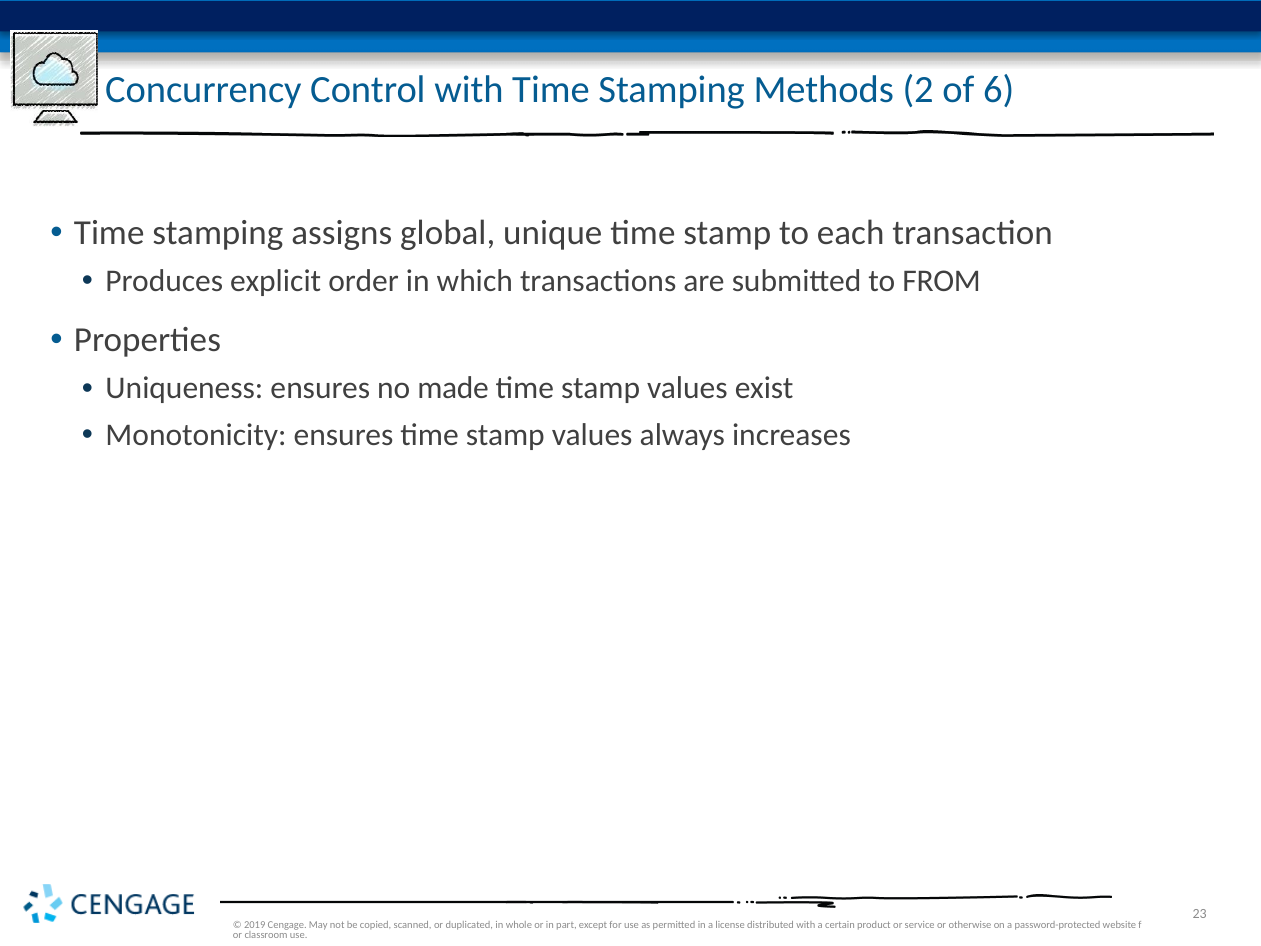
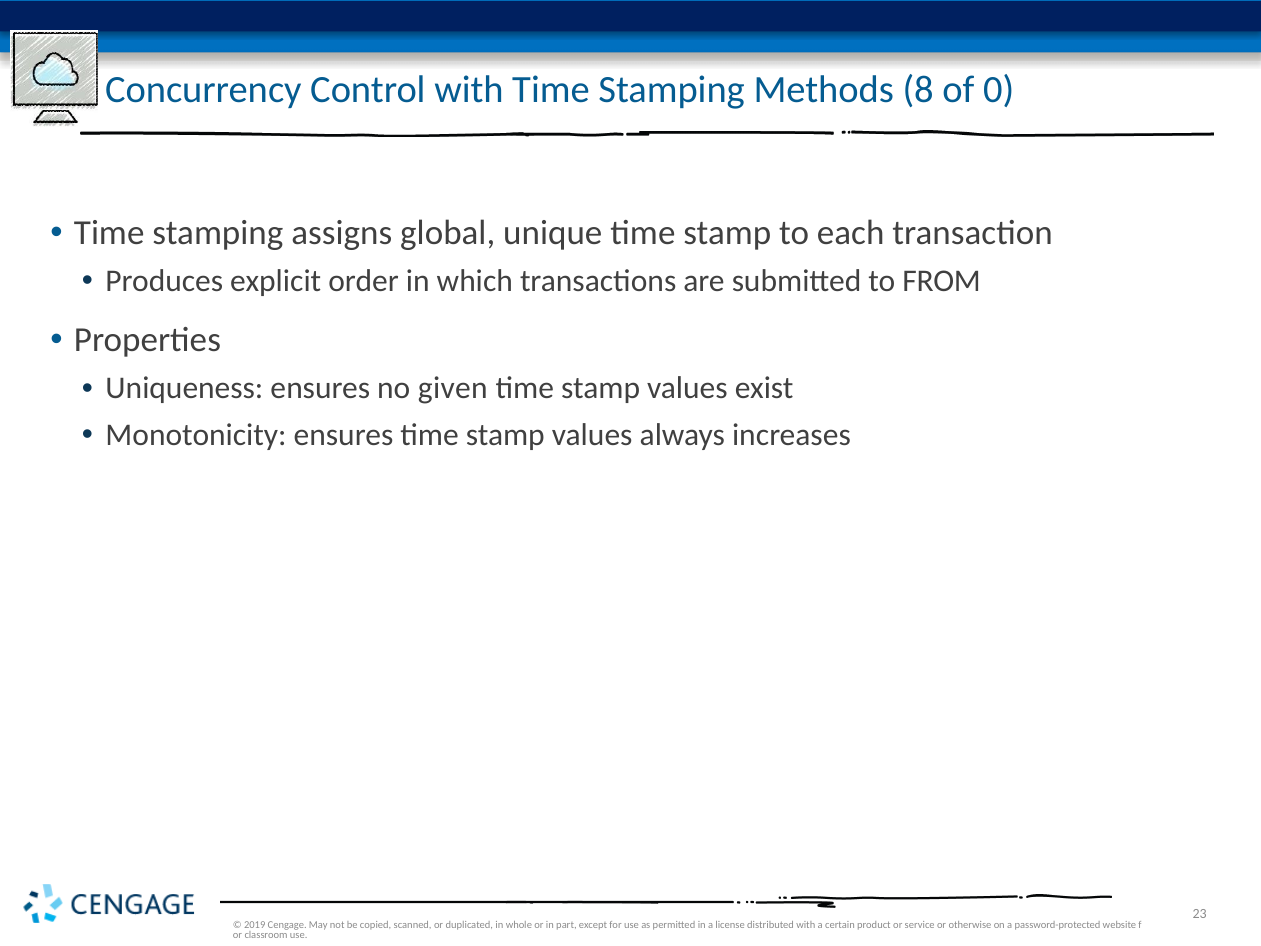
2: 2 -> 8 (918, 90)
6: 6 -> 0 (999, 90)
made: made -> given (453, 388)
